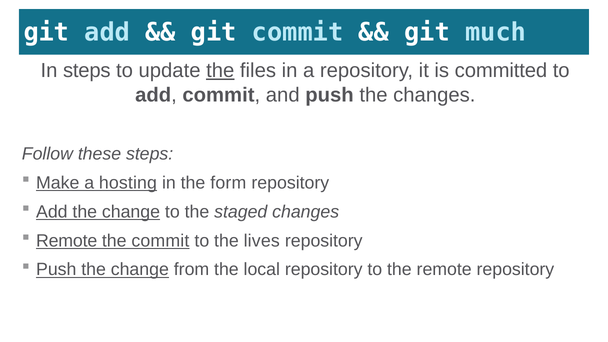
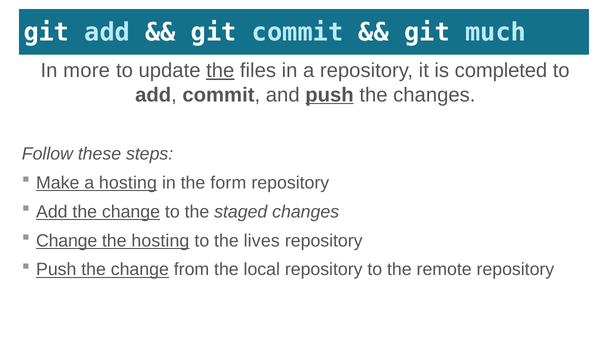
In steps: steps -> more (87, 71)
committed: committed -> completed (501, 71)
push underline: none -> present (330, 95)
Remote: Remote -> Change (67, 241)
the commit: commit -> hosting (160, 241)
